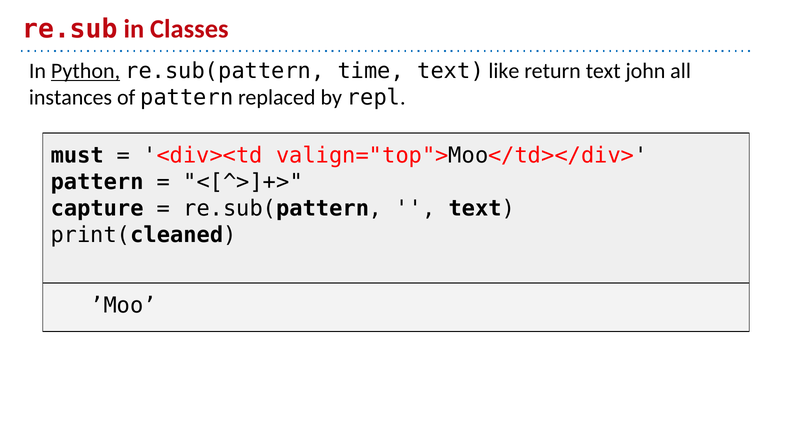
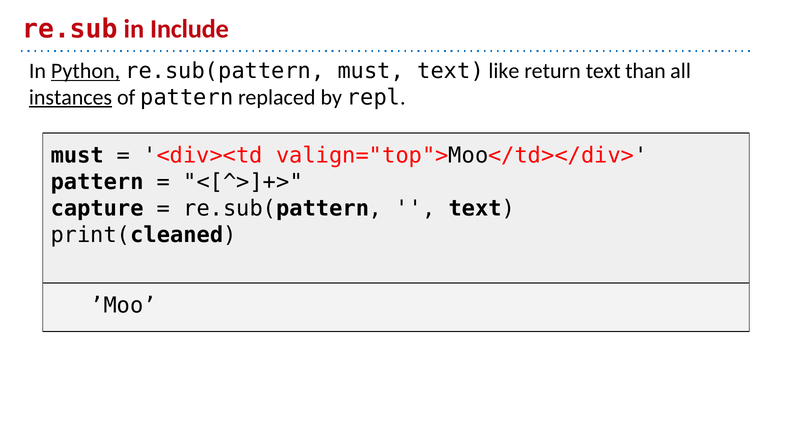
Classes: Classes -> Include (189, 29)
re.sub(pattern time: time -> must (371, 71)
john: john -> than (646, 71)
instances underline: none -> present (71, 97)
